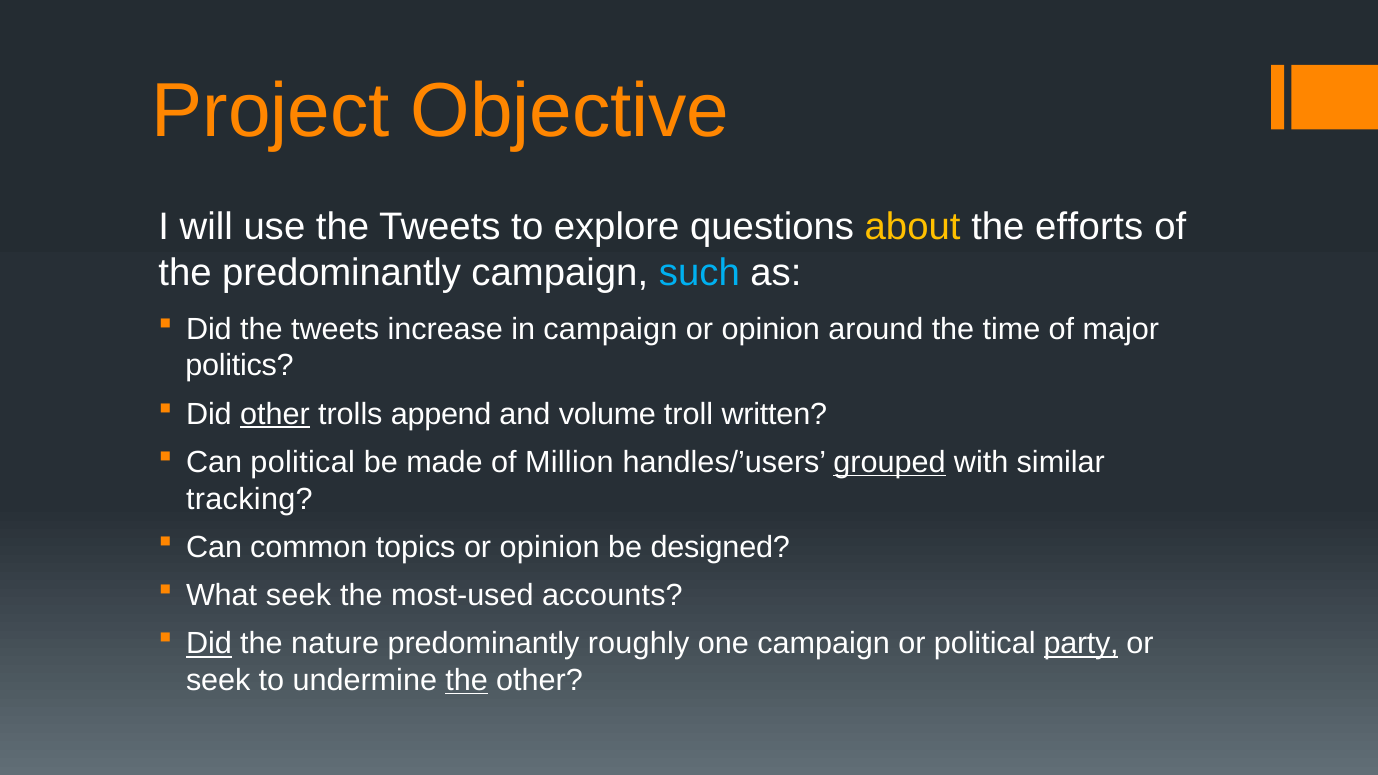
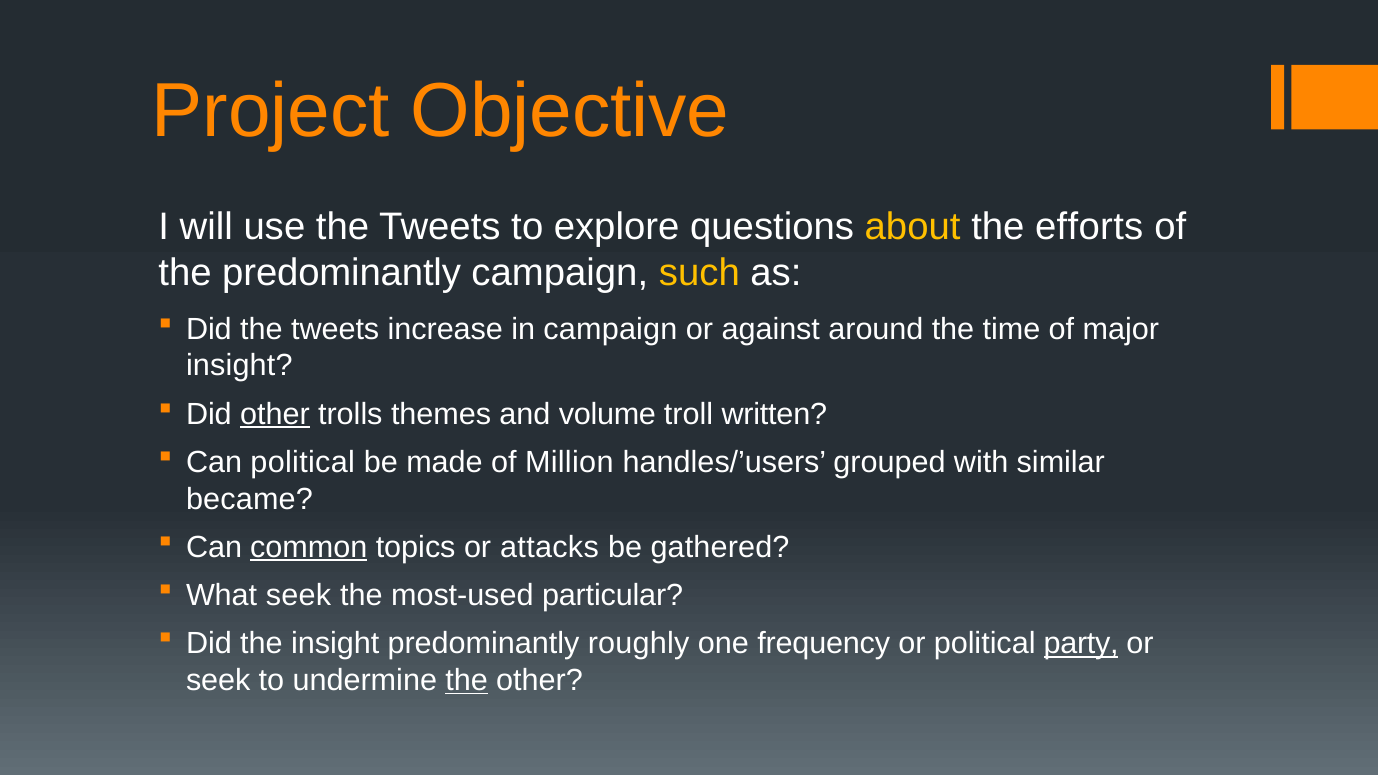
such colour: light blue -> yellow (699, 273)
opinion: opinion -> against (771, 329)
politics: politics -> insight (239, 366)
append: append -> themes (441, 414)
grouped underline: present -> none (890, 462)
tracking: tracking -> became (249, 499)
common underline: none -> present (309, 547)
topics or opinion: opinion -> attacks (550, 547)
designed: designed -> gathered (720, 547)
accounts: accounts -> particular (613, 596)
Did underline: present -> none (209, 644)
the nature: nature -> insight (335, 644)
one campaign: campaign -> frequency (824, 644)
